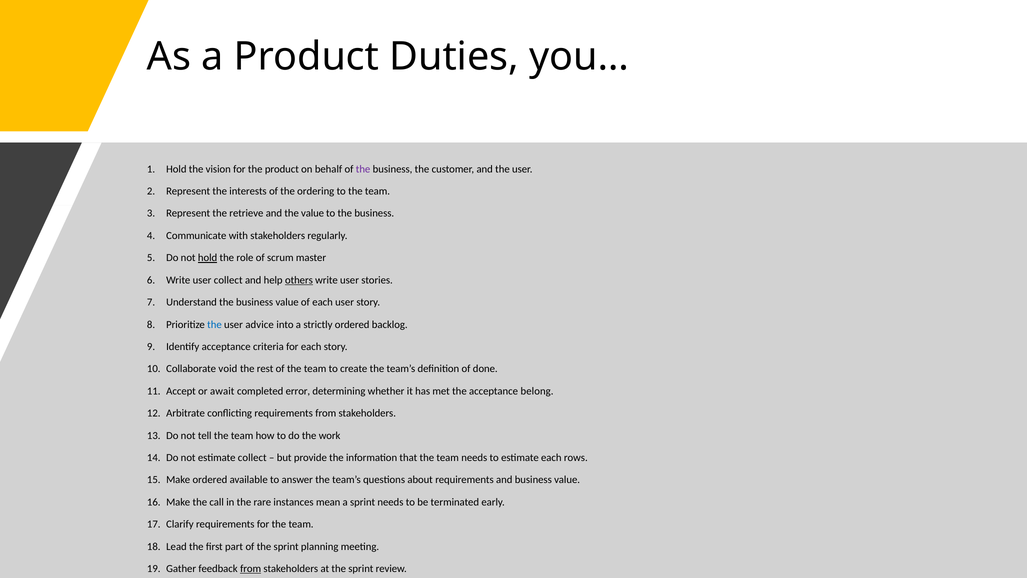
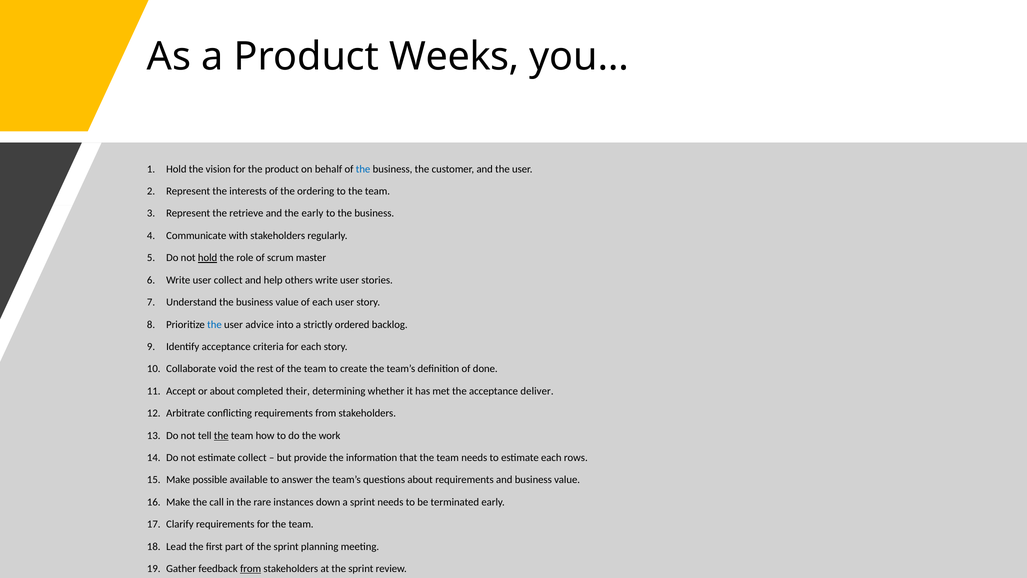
Duties: Duties -> Weeks (454, 57)
the colour: purple -> blue (363, 169)
the value: value -> early (312, 213)
others underline: present -> none (299, 280)
or await: await -> about (222, 391)
error: error -> their (298, 391)
belong: belong -> deliver (537, 391)
the underline: none -> present (221, 435)
Make ordered: ordered -> possible (210, 480)
mean: mean -> down (328, 502)
